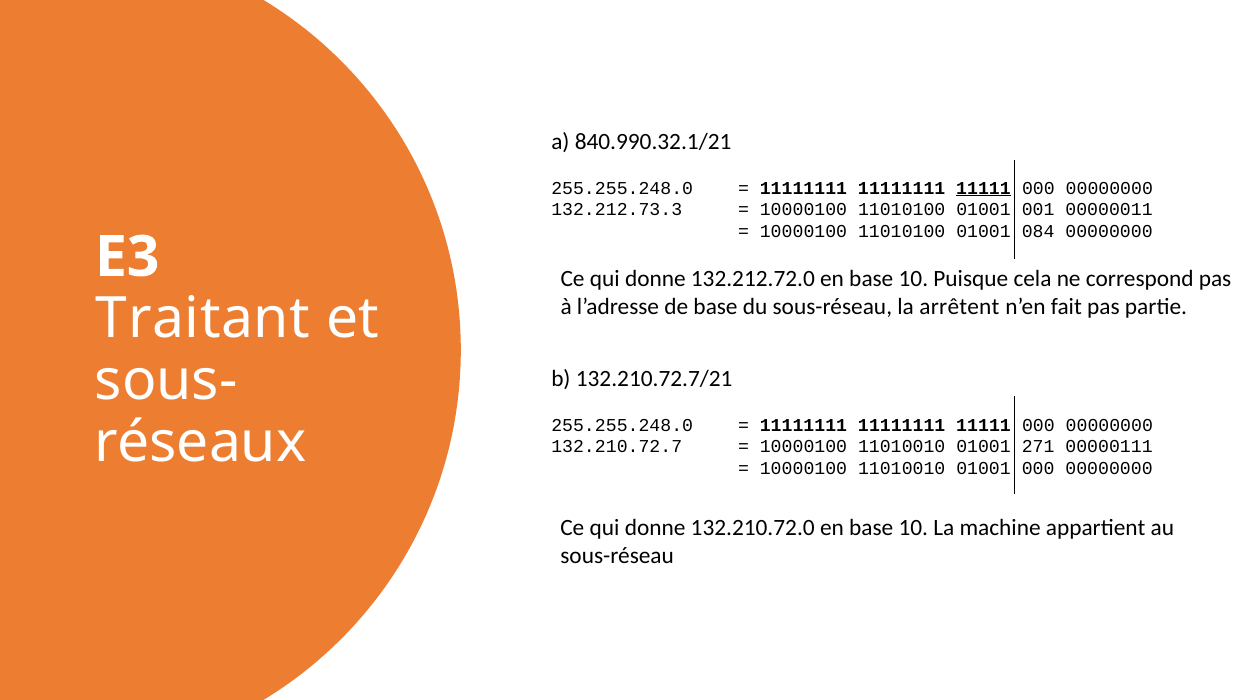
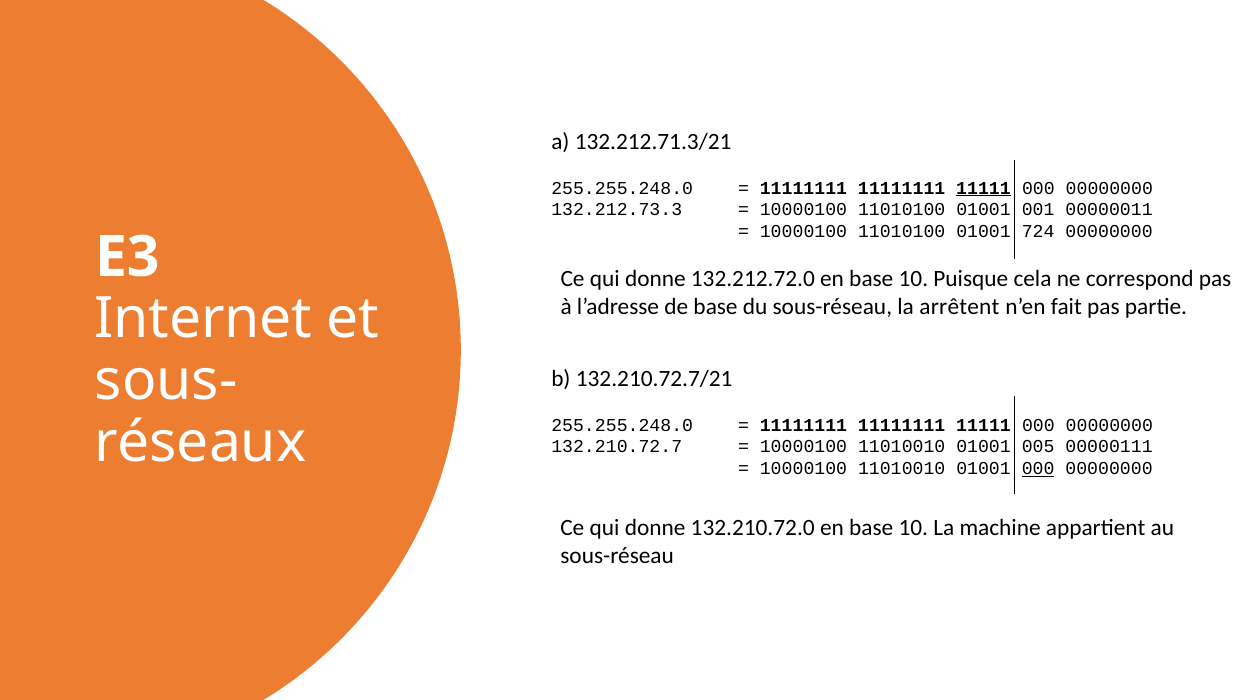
840.990.32.1/21: 840.990.32.1/21 -> 132.212.71.3/21 (653, 142)
084: 084 -> 724 (1038, 232)
Traitant: Traitant -> Internet (203, 319)
271: 271 -> 005 (1038, 447)
000 underline: none -> present (1038, 469)
